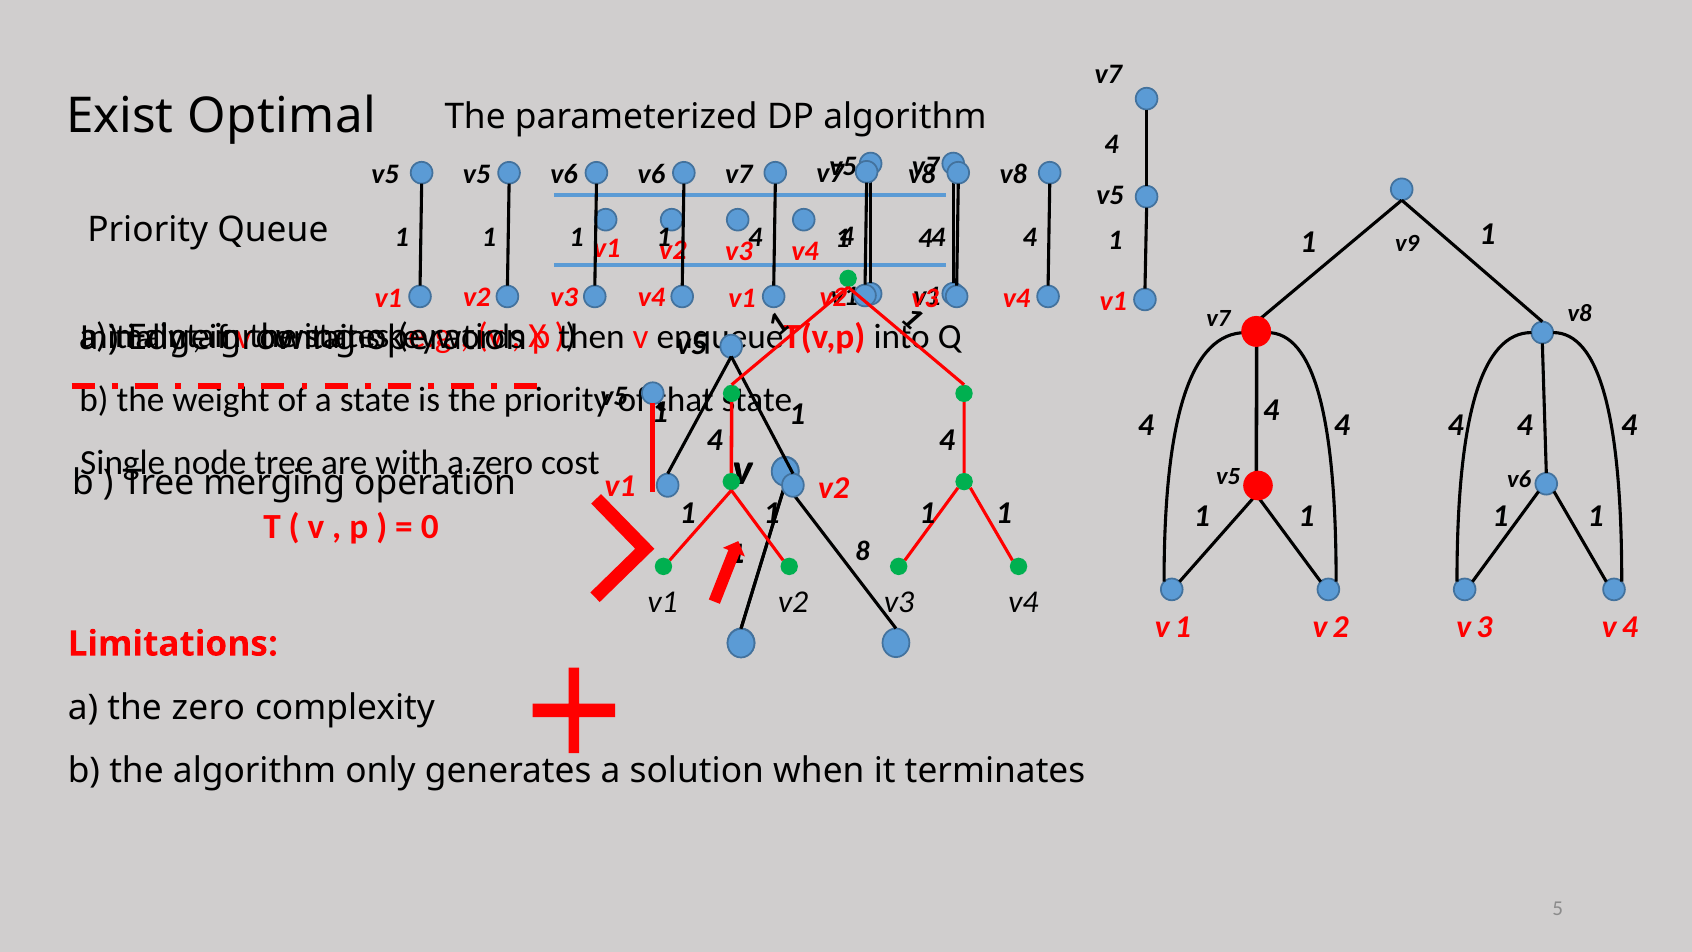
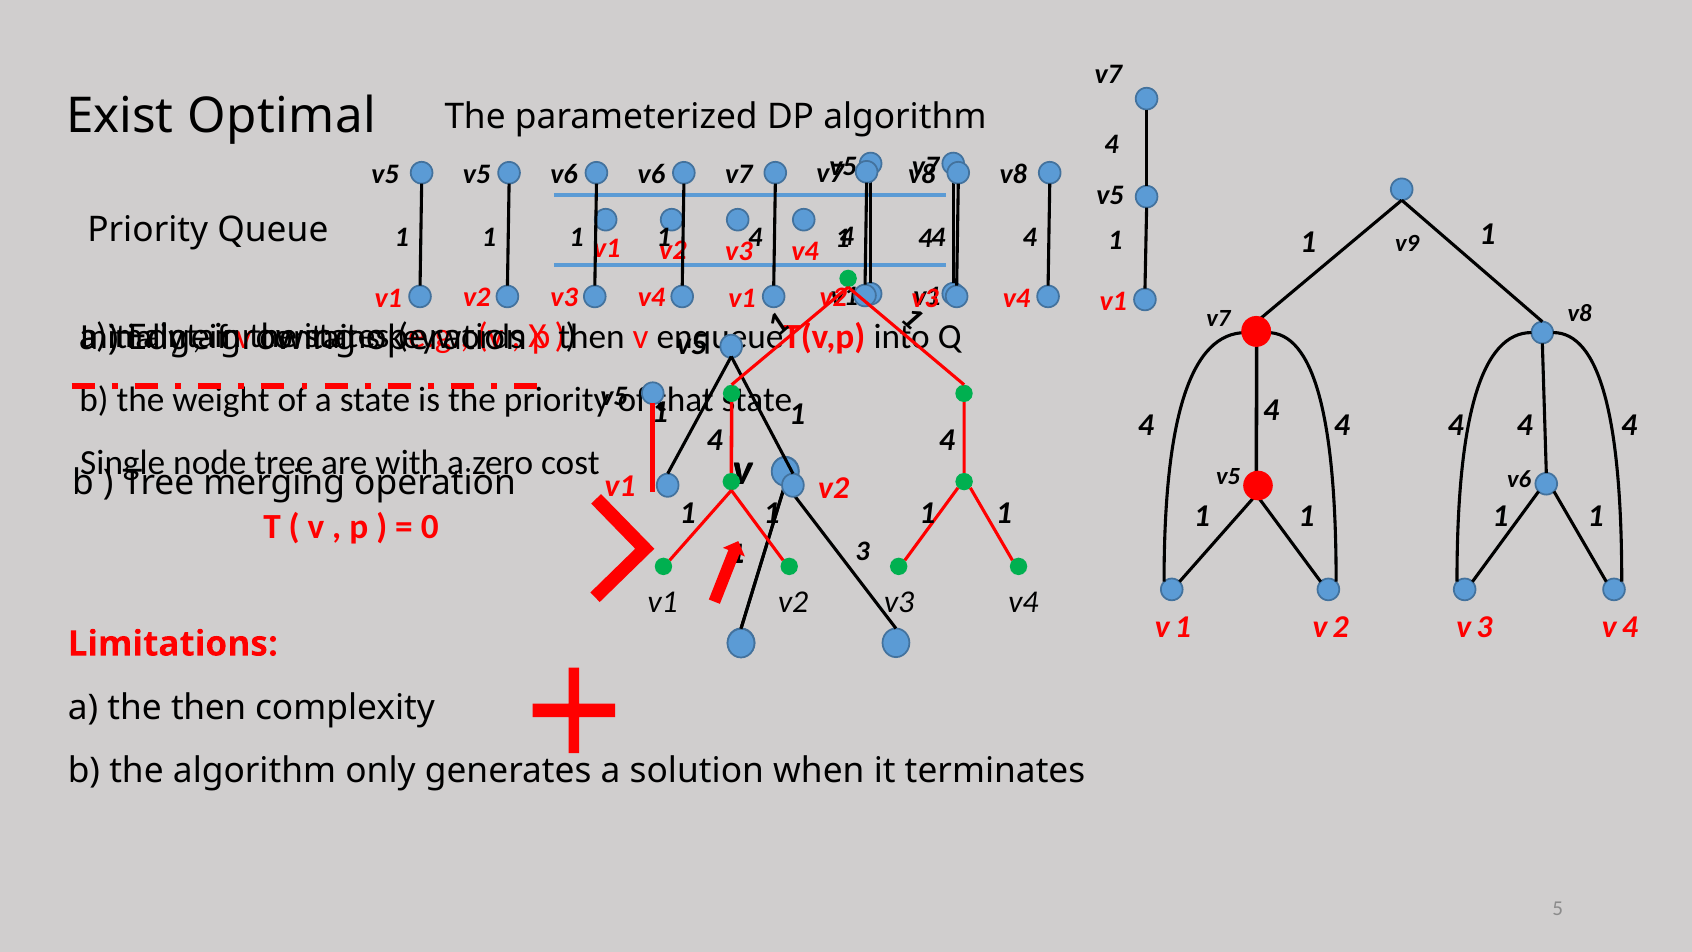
8: 8 -> 3 (862, 551)
the zero: zero -> then (209, 707)
